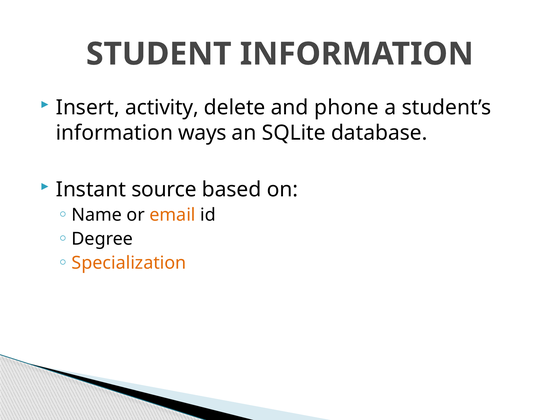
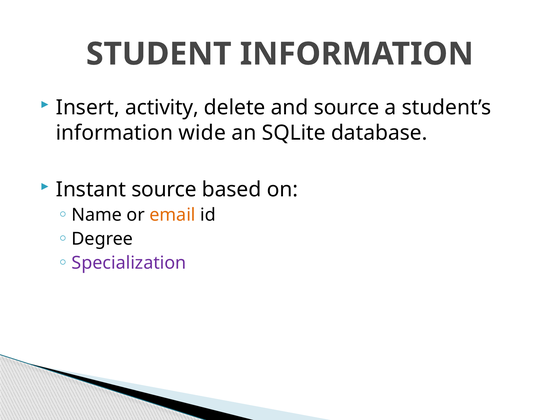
and phone: phone -> source (347, 108)
ways: ways -> wide (202, 133)
Specialization colour: orange -> purple (129, 263)
